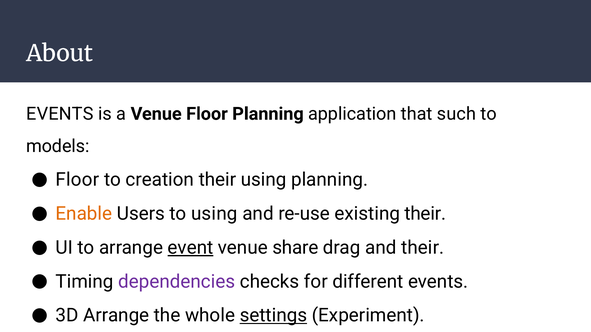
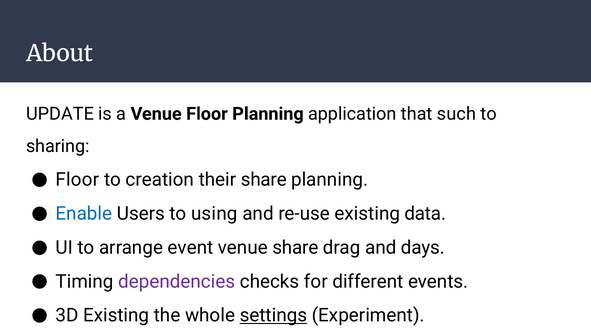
EVENTS: EVENTS -> UPDATE (60, 114)
models: models -> sharing (58, 146)
their using: using -> share (264, 180)
Enable colour: orange -> blue (84, 214)
existing their: their -> data (425, 214)
event underline: present -> none (190, 248)
and their: their -> days (423, 248)
3D Arrange: Arrange -> Existing (116, 316)
